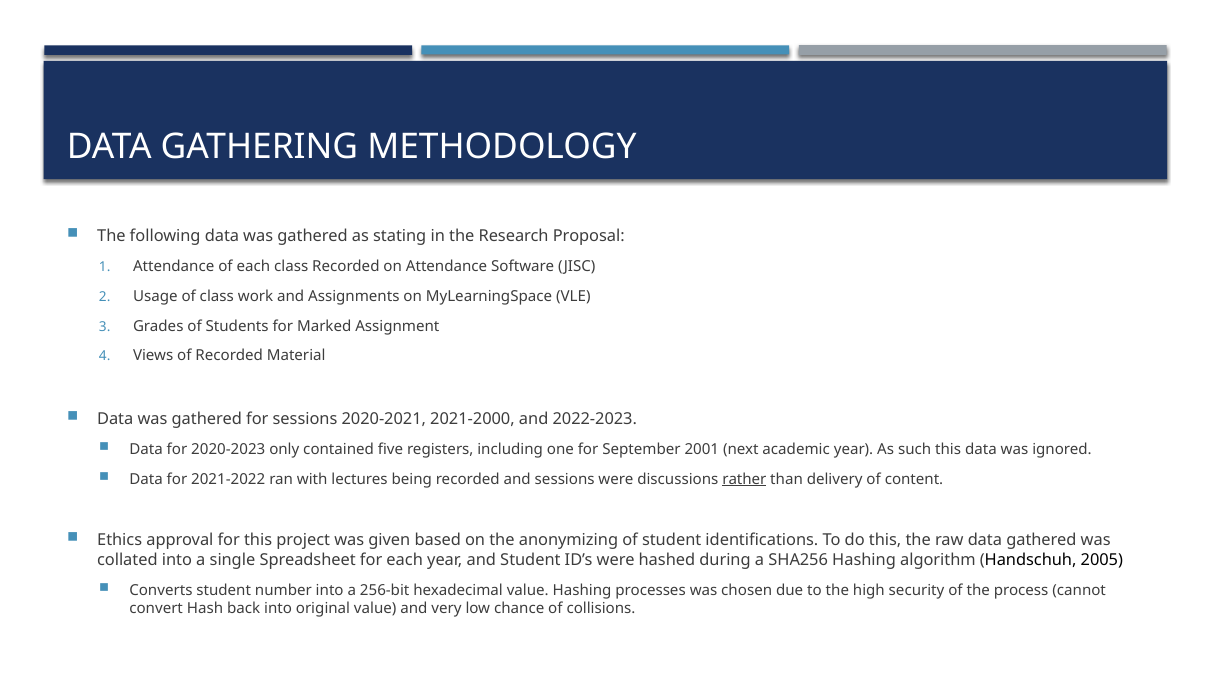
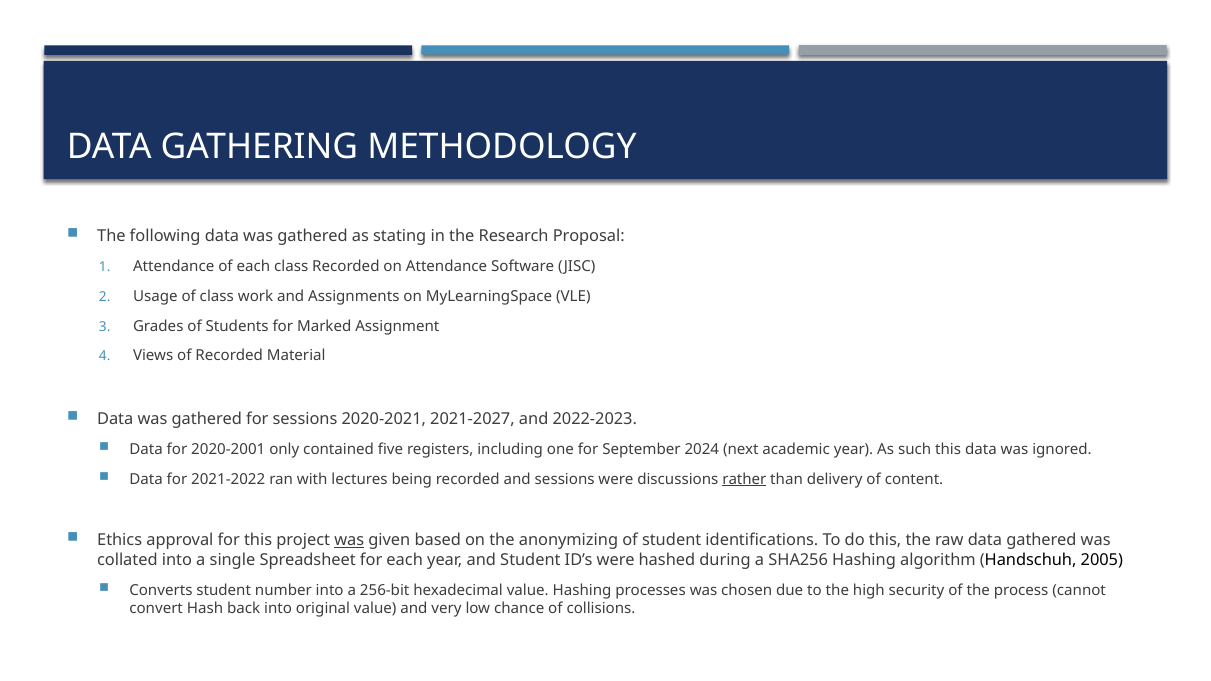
2021-2000: 2021-2000 -> 2021-2027 (472, 419)
2020-2023: 2020-2023 -> 2020-2001 (228, 449)
2001: 2001 -> 2024 (702, 449)
was underline: none -> present (349, 540)
